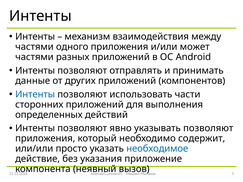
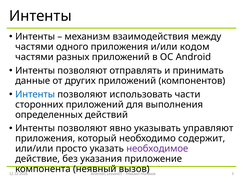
может: может -> кодом (195, 47)
указывать позволяют: позволяют -> управляют (208, 128)
необходимое colour: blue -> purple (157, 149)
